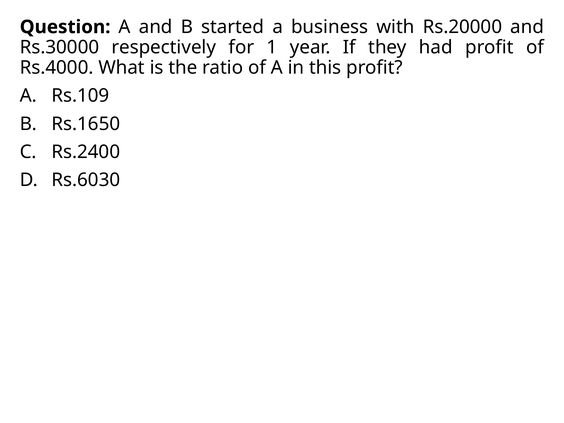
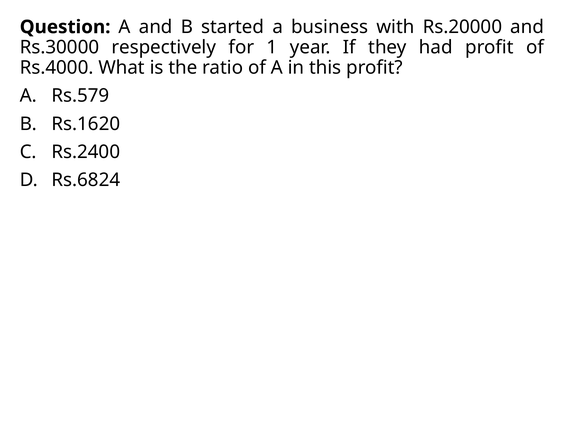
Rs.109: Rs.109 -> Rs.579 (80, 96)
Rs.1650: Rs.1650 -> Rs.1620 (86, 124)
Rs.6030: Rs.6030 -> Rs.6824 (86, 180)
